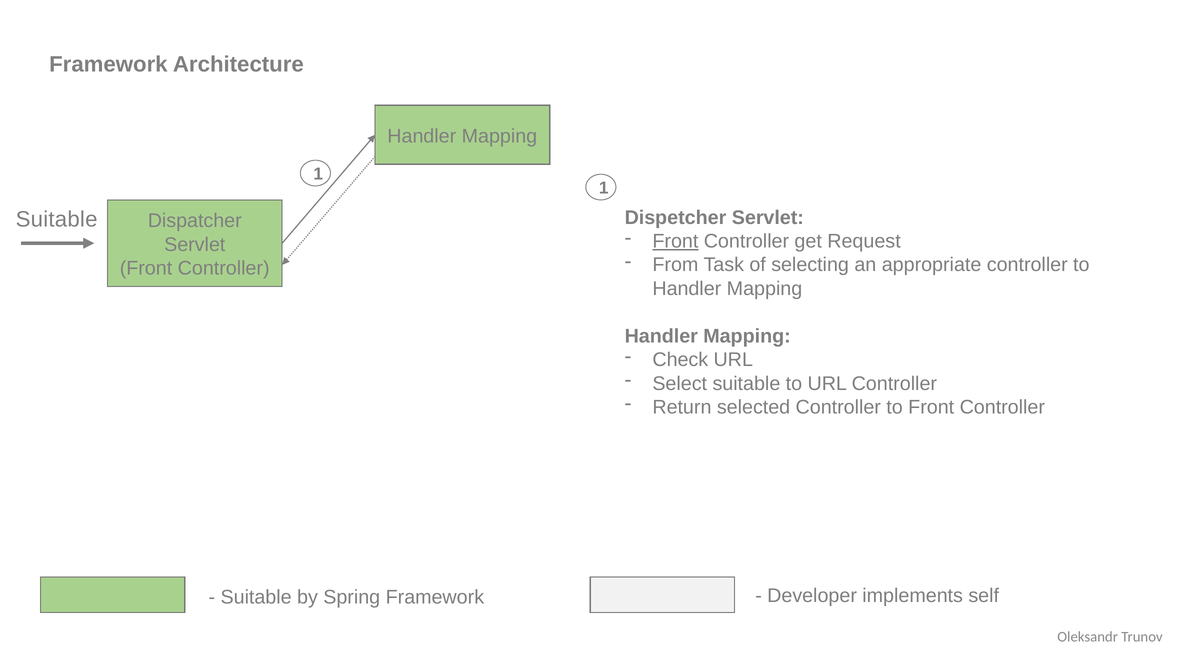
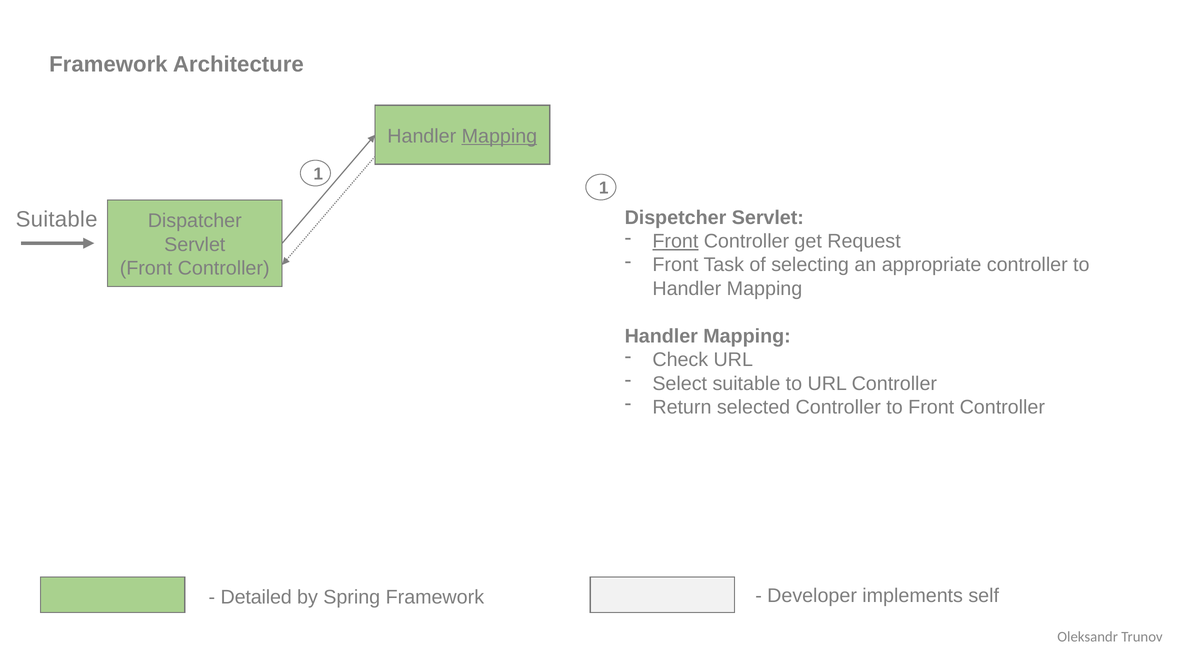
Mapping underline: none -> present (499, 136)
From: From -> Front (675, 265)
Suitable: Suitable -> Detailed (256, 597)
